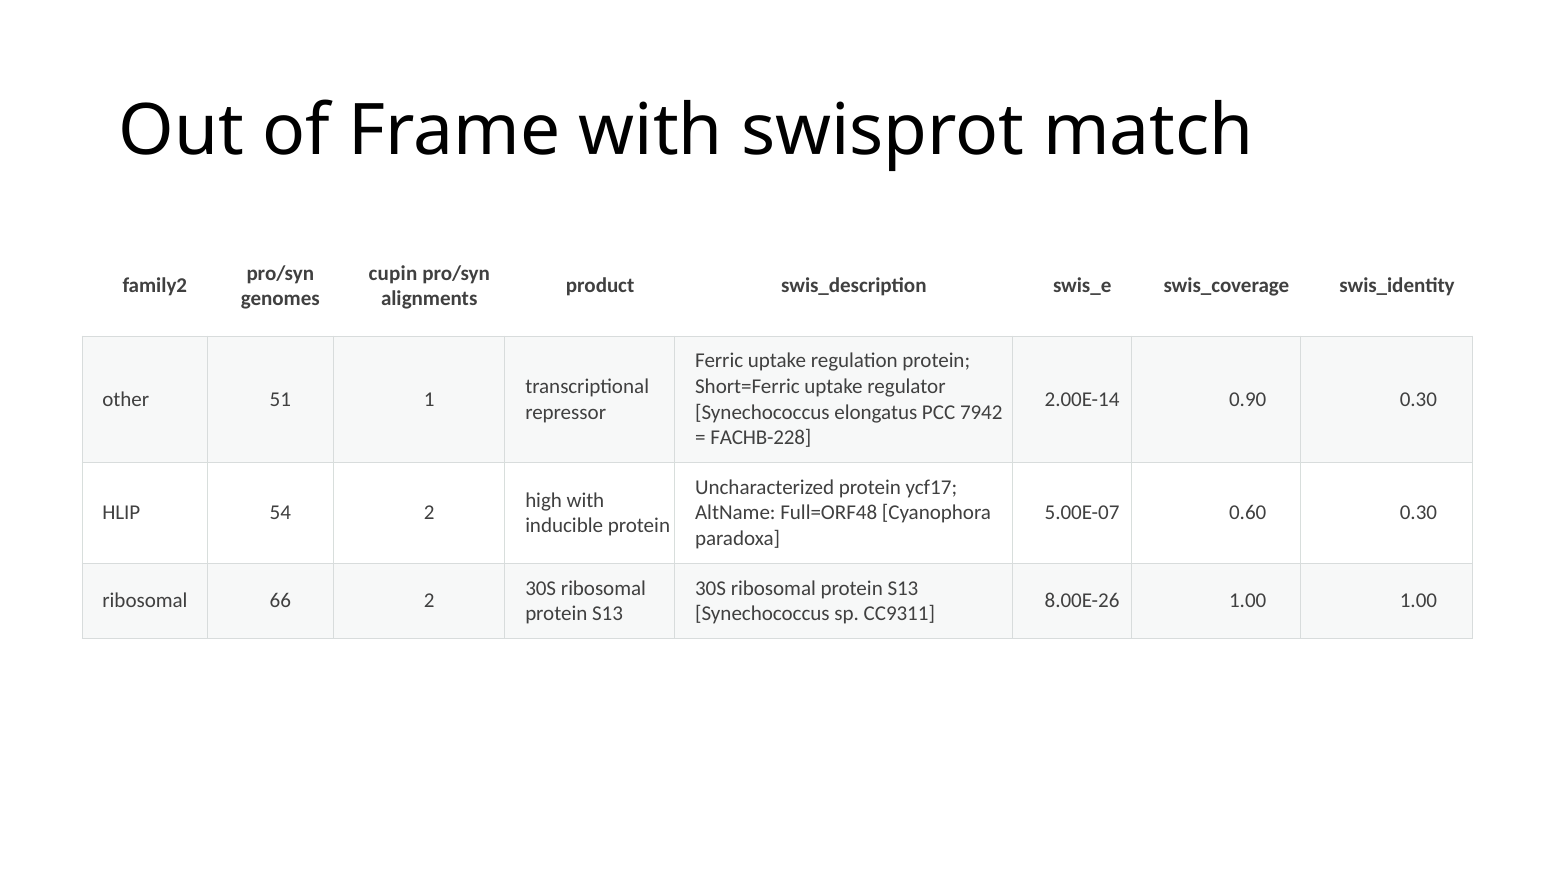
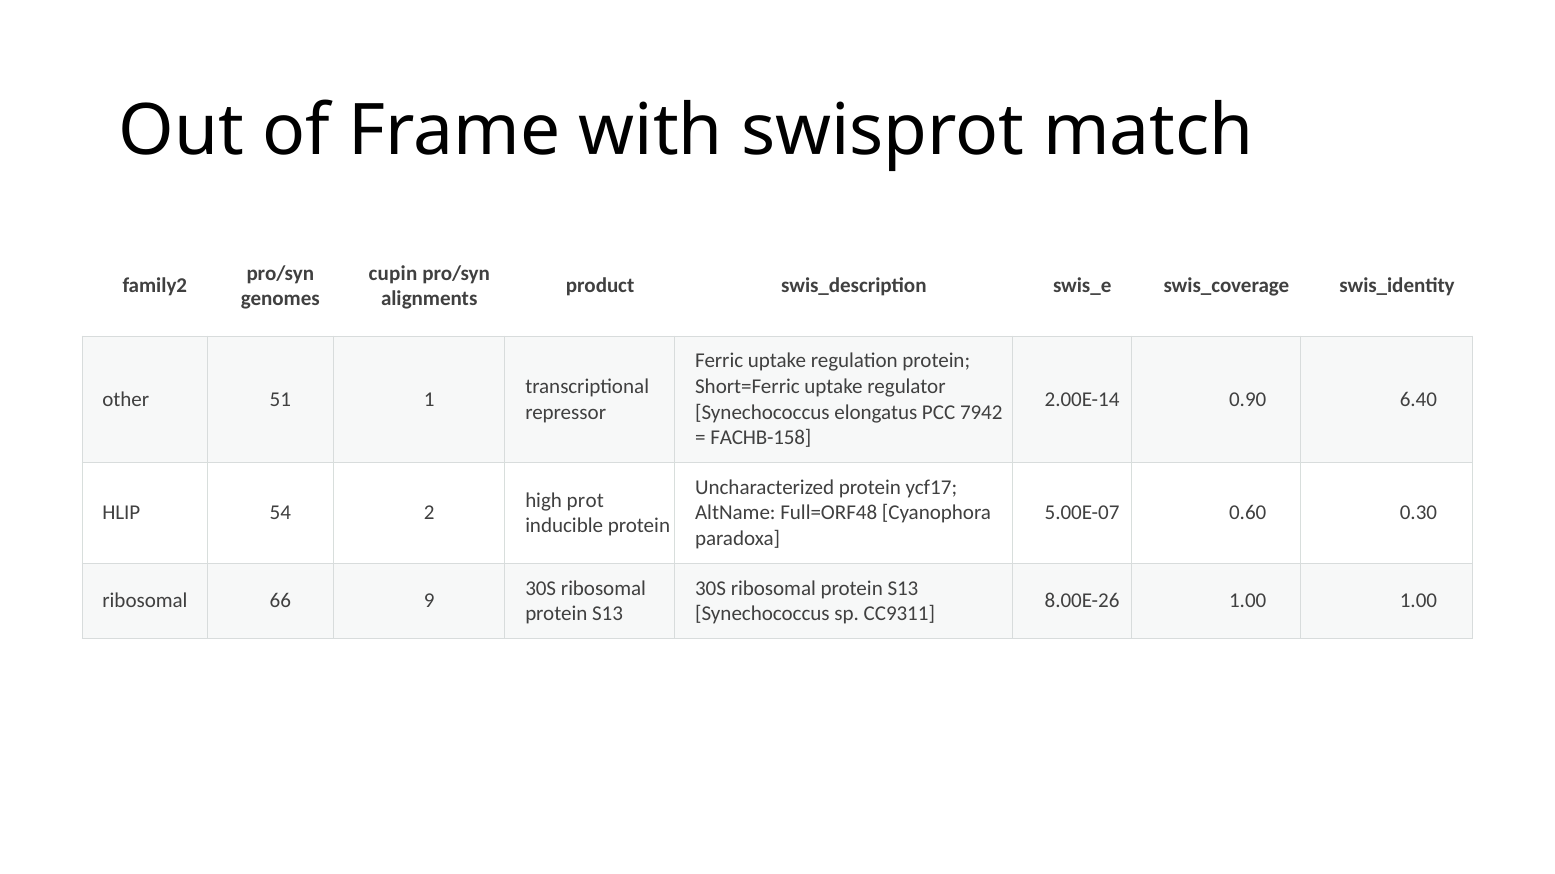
0.90 0.30: 0.30 -> 6.40 (1418, 400)
FACHB-228: FACHB-228 -> FACHB-158 (761, 438)
high with: with -> prot (585, 501)
66 2: 2 -> 9 (429, 601)
